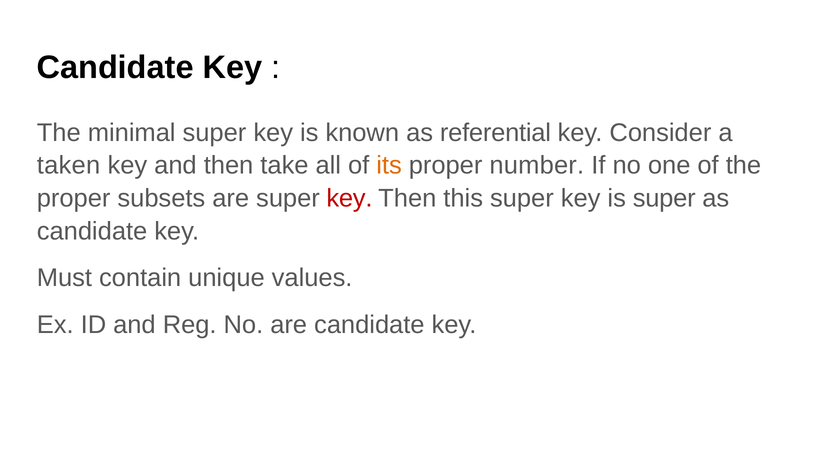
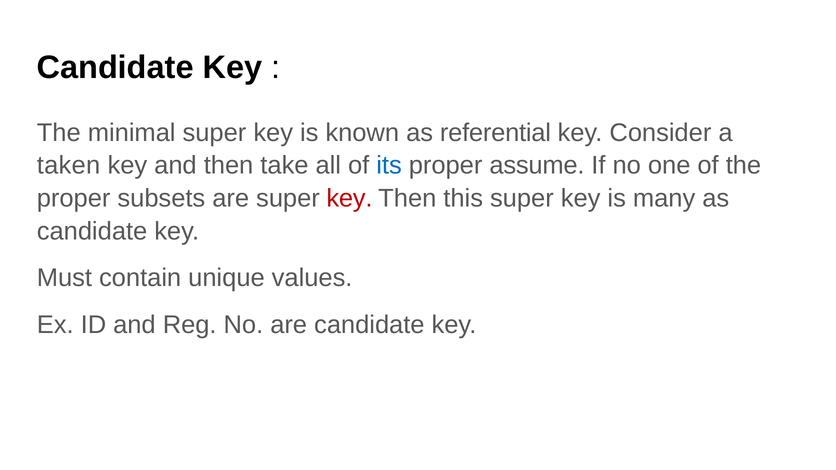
its colour: orange -> blue (389, 166)
number: number -> assume (537, 166)
is super: super -> many (664, 198)
